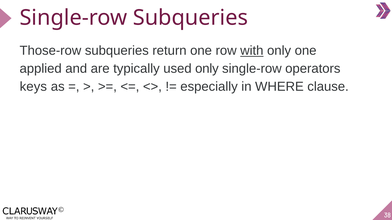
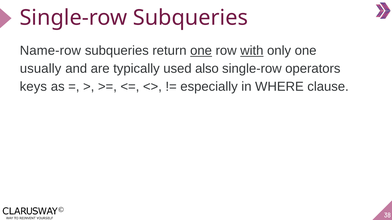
Those-row: Those-row -> Name-row (50, 51)
one underline: none -> present (201, 51)
applied: applied -> usually (41, 69)
used only: only -> also (207, 69)
